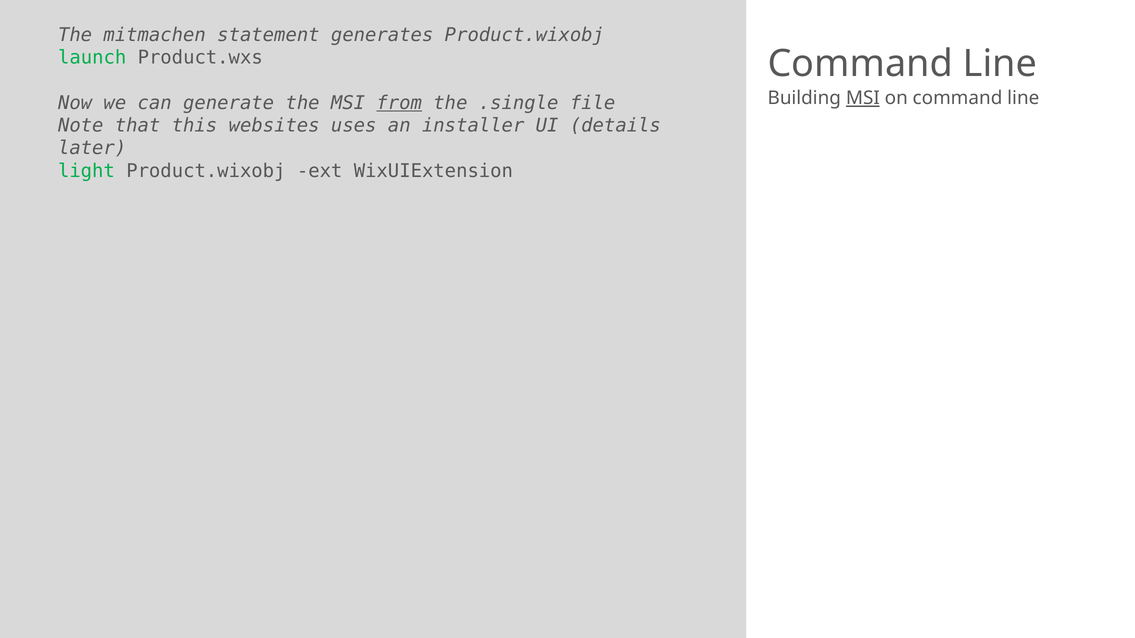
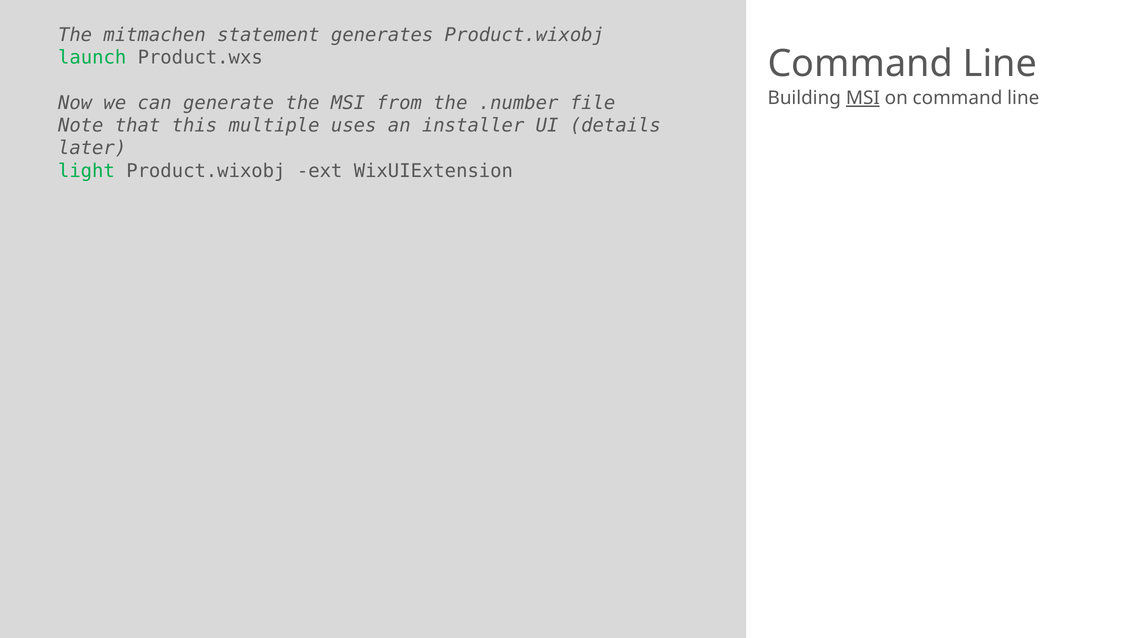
from underline: present -> none (399, 103)
.single: .single -> .number (519, 103)
websites: websites -> multiple (274, 126)
